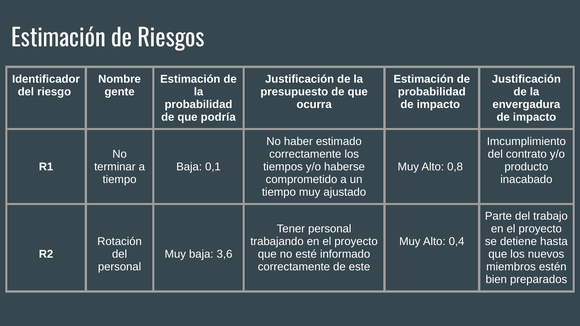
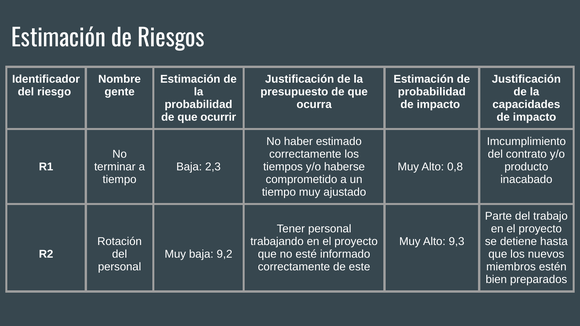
envergadura: envergadura -> capacidades (526, 105)
podría: podría -> ocurrir (218, 117)
0,1: 0,1 -> 2,3 (213, 167)
0,4: 0,4 -> 9,3 (457, 242)
3,6: 3,6 -> 9,2 (225, 254)
